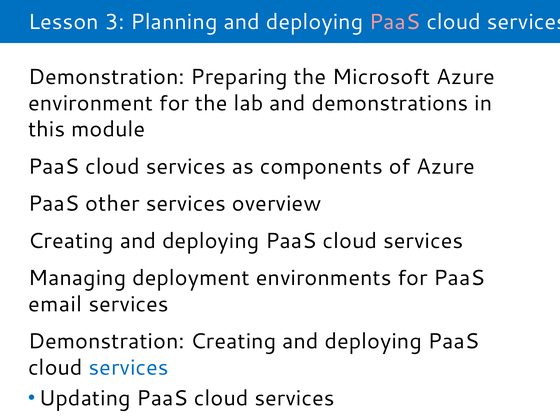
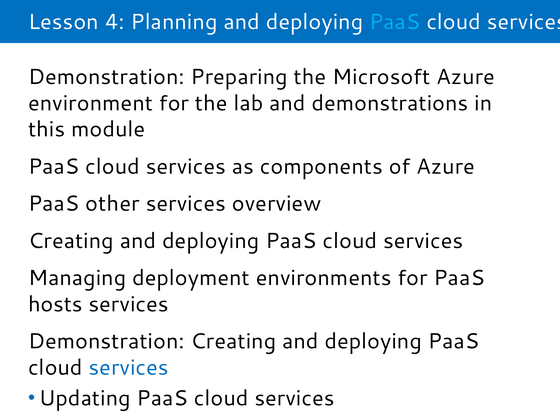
3: 3 -> 4 (115, 22)
PaaS colour: pink -> light blue (395, 22)
email: email -> hosts (55, 304)
